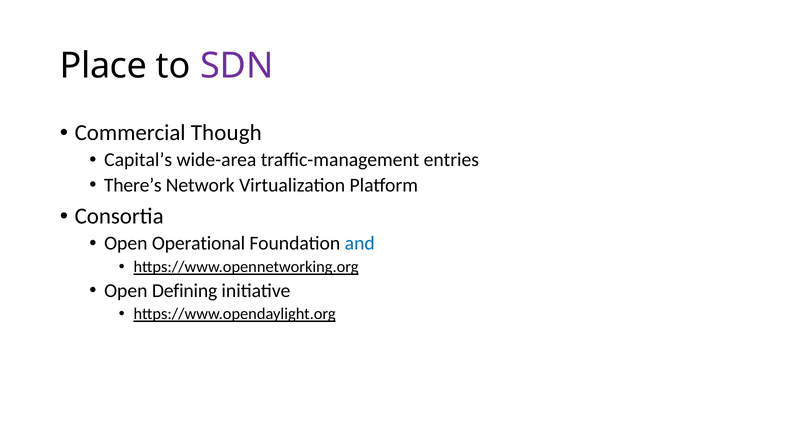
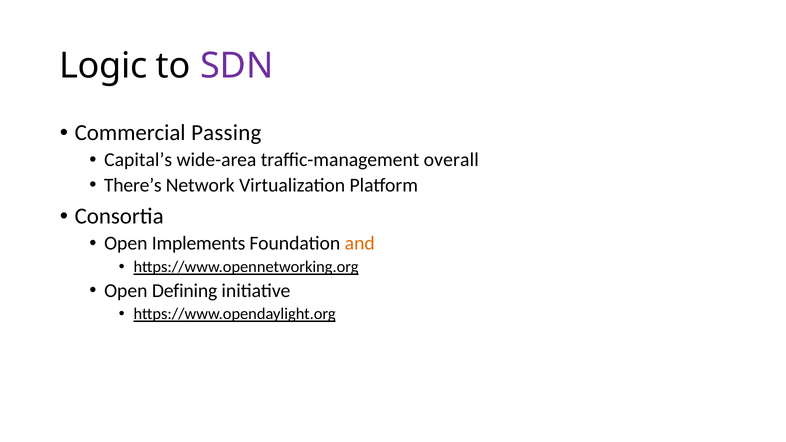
Place: Place -> Logic (103, 66)
Though: Though -> Passing (226, 133)
entries: entries -> overall (451, 160)
Operational: Operational -> Implements (199, 244)
and colour: blue -> orange (360, 244)
